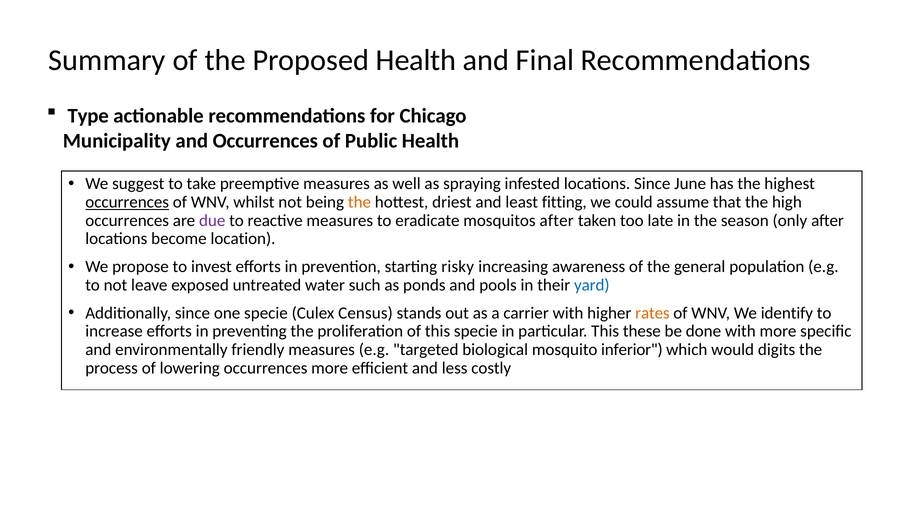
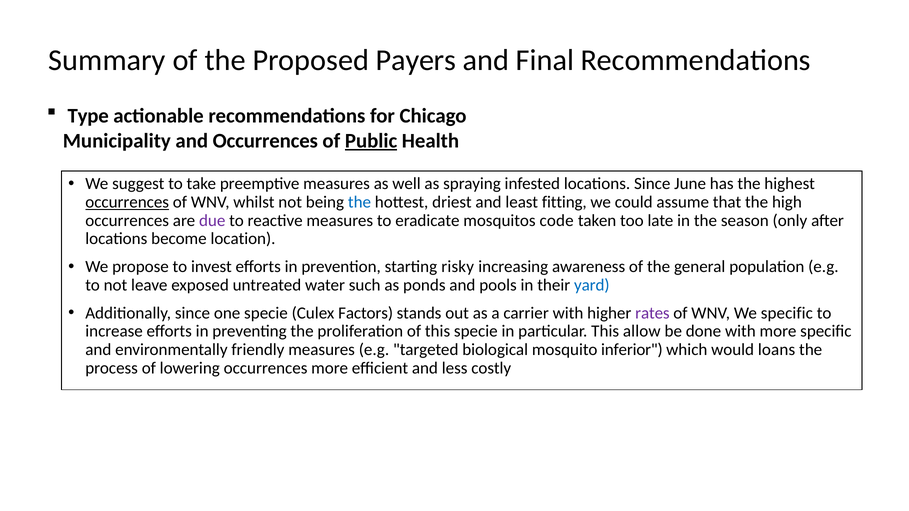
Proposed Health: Health -> Payers (416, 60)
Public underline: none -> present (371, 141)
the colour: orange -> blue (360, 202)
mosquitos after: after -> code (557, 221)
Census: Census -> Factors (366, 313)
rates colour: orange -> purple (652, 313)
We identify: identify -> specific (787, 313)
these: these -> allow (642, 332)
digits: digits -> loans (777, 350)
